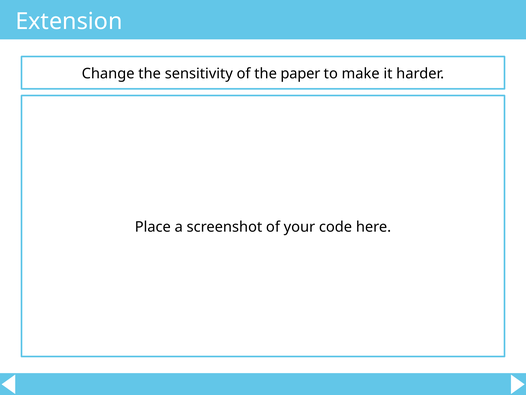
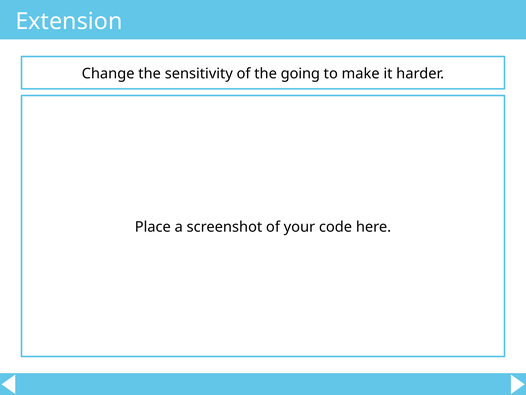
paper: paper -> going (300, 74)
